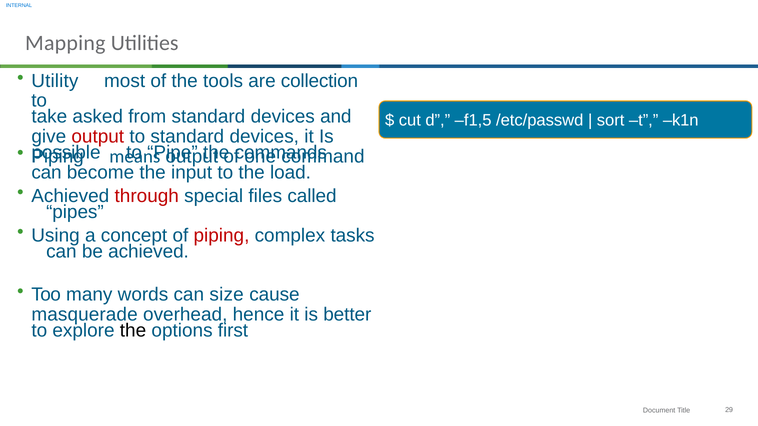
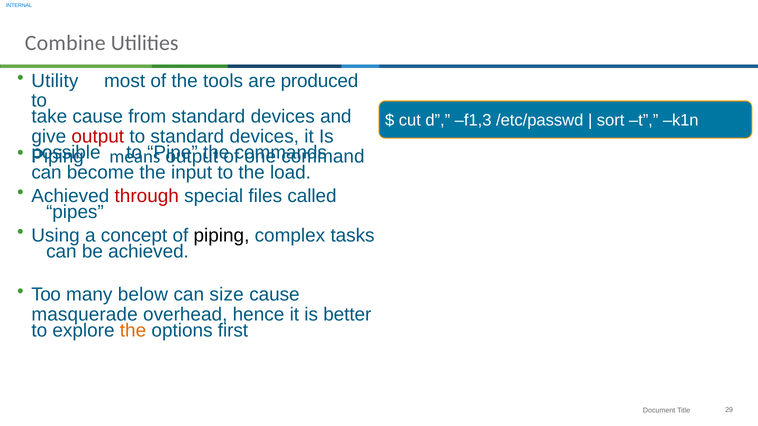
Mapping: Mapping -> Combine (65, 43)
collection: collection -> produced (319, 81)
take asked: asked -> cause (98, 117)
f1,5: f1,5 -> f1,3 (473, 120)
piping colour: red -> black (221, 236)
words: words -> below (143, 295)
the colour: black -> orange (133, 331)
